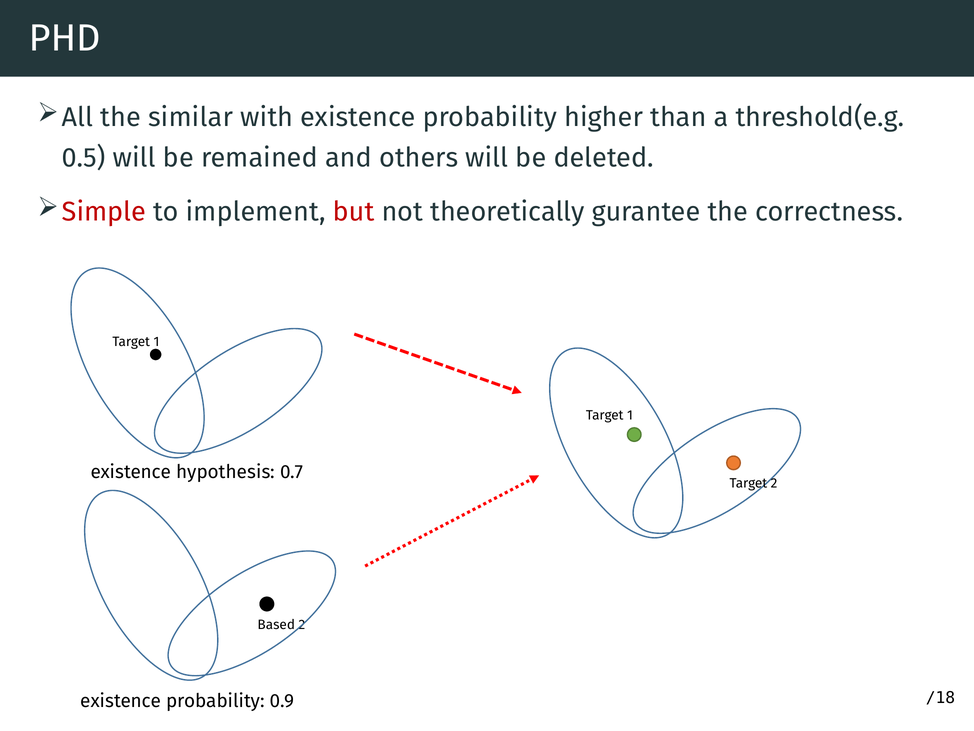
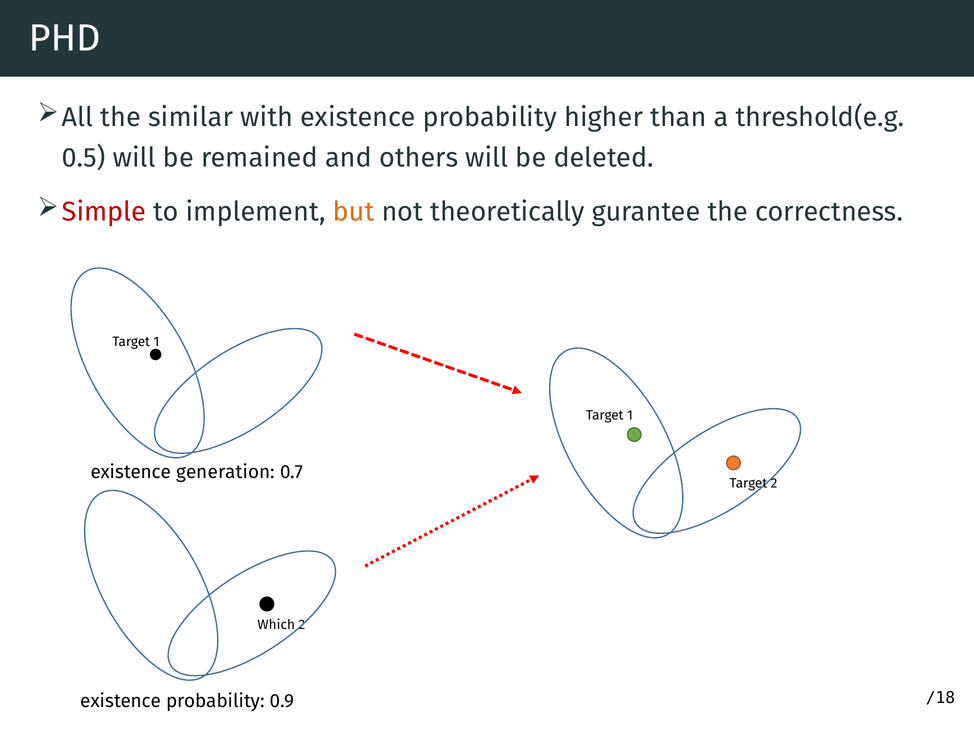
but colour: red -> orange (354, 212)
hypothesis: hypothesis -> generation (226, 472)
Based: Based -> Which (276, 624)
